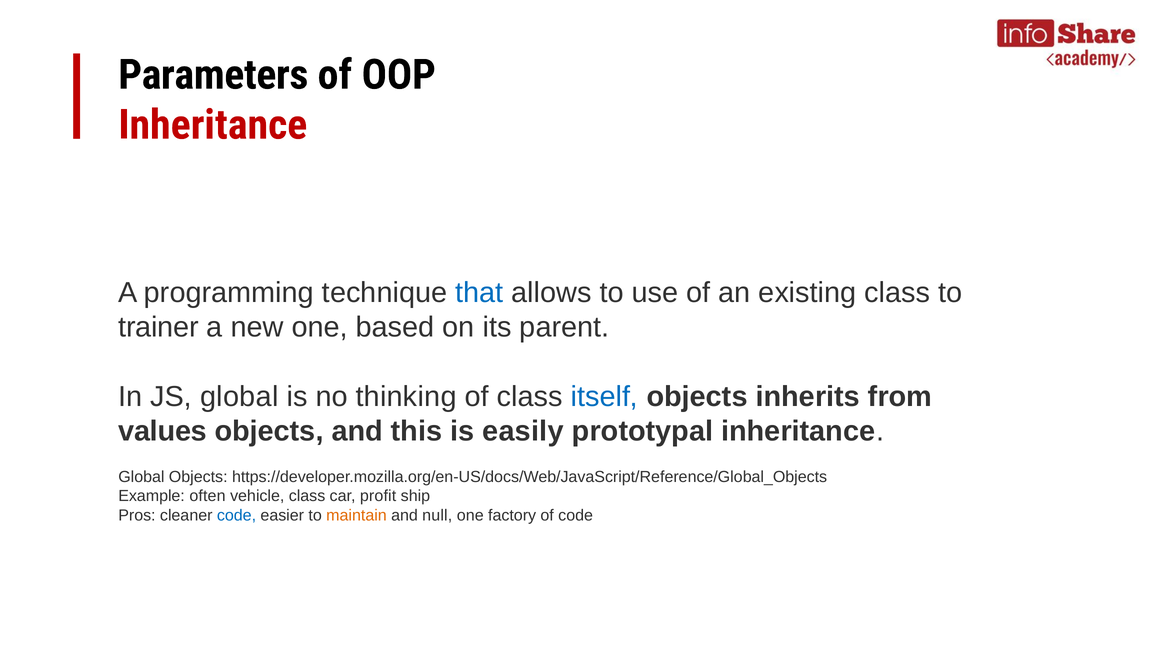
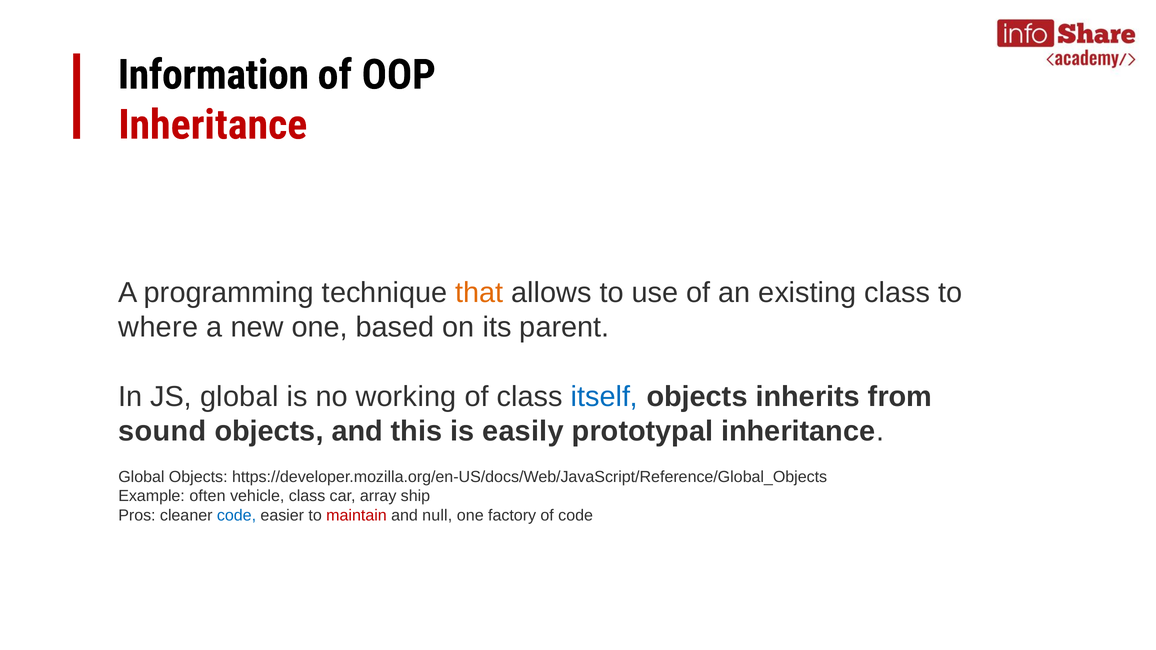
Parameters: Parameters -> Information (213, 75)
that colour: blue -> orange (479, 293)
trainer: trainer -> where (158, 328)
thinking: thinking -> working (406, 397)
values: values -> sound (162, 432)
profit: profit -> array (378, 496)
maintain colour: orange -> red (356, 516)
